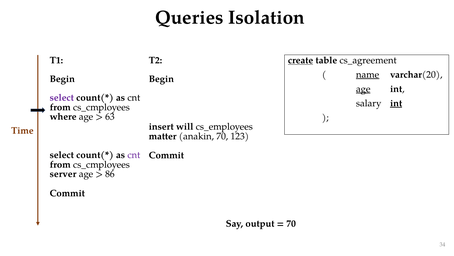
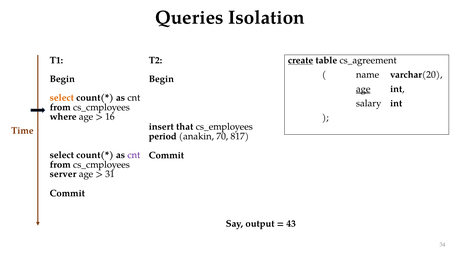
name underline: present -> none (368, 74)
select colour: purple -> orange (62, 98)
int underline: present -> none (396, 103)
63: 63 -> 16 (110, 117)
will: will -> that (185, 126)
matter: matter -> period (163, 136)
123: 123 -> 817 (240, 136)
86: 86 -> 31 (110, 174)
70: 70 -> 43 (291, 223)
